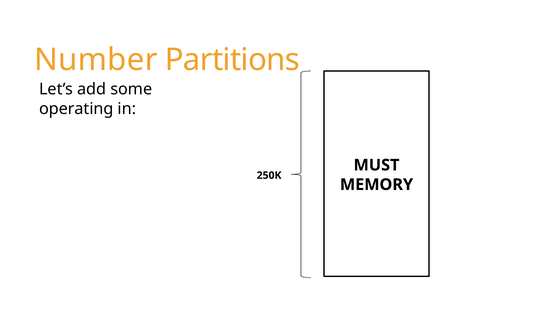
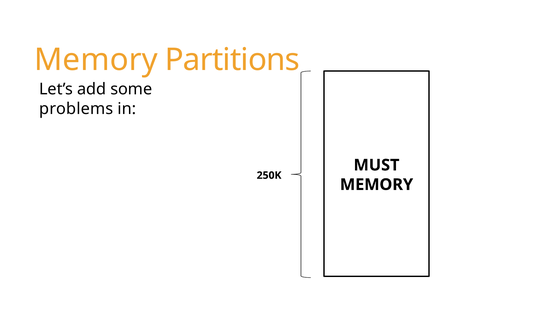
Number: Number -> Memory (96, 60)
operating: operating -> problems (76, 109)
